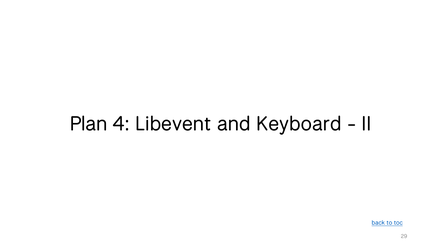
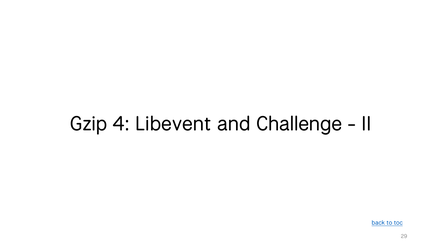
Plan: Plan -> Gzip (89, 124)
Keyboard: Keyboard -> Challenge (299, 124)
